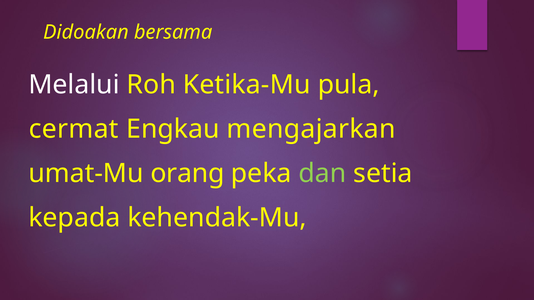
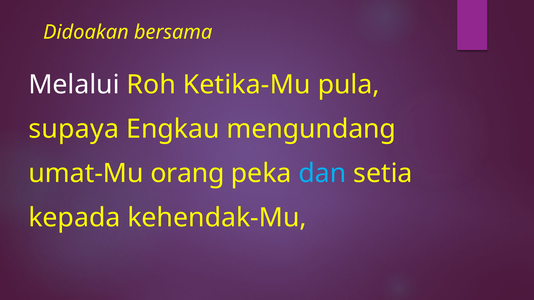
cermat: cermat -> supaya (74, 129)
mengajarkan: mengajarkan -> mengundang (311, 129)
dan colour: light green -> light blue (322, 174)
